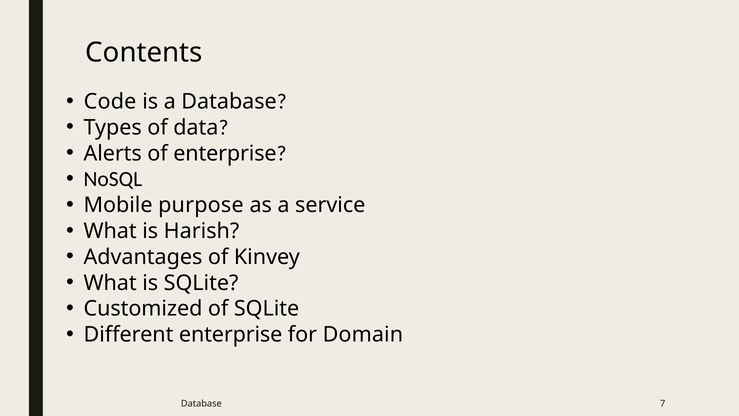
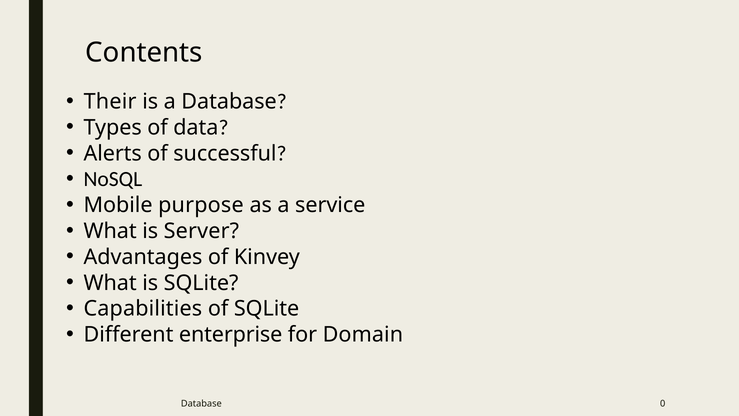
Code: Code -> Their (110, 102)
of enterprise: enterprise -> successful (225, 153)
Harish: Harish -> Server (201, 231)
Customized: Customized -> Capabilities (143, 309)
7: 7 -> 0 (663, 403)
